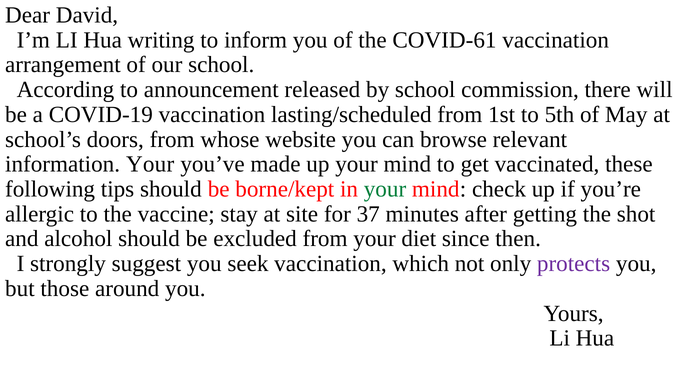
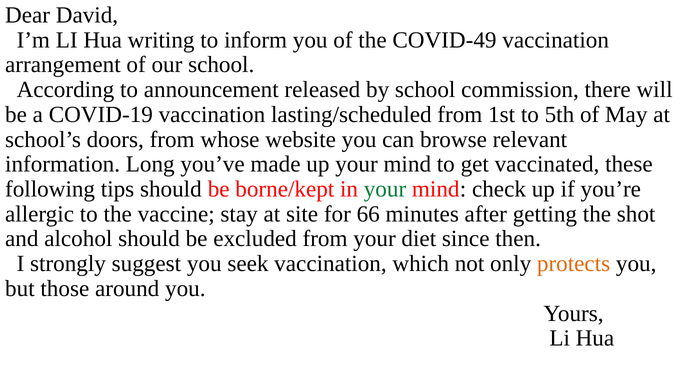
COVID-61: COVID-61 -> COVID-49 (444, 40)
information Your: Your -> Long (150, 164)
37: 37 -> 66 (368, 214)
protects colour: purple -> orange (574, 264)
